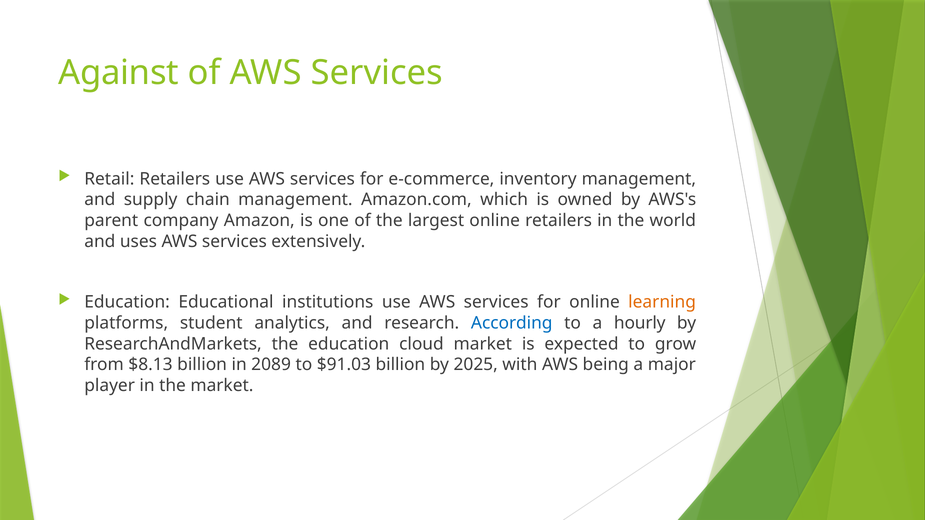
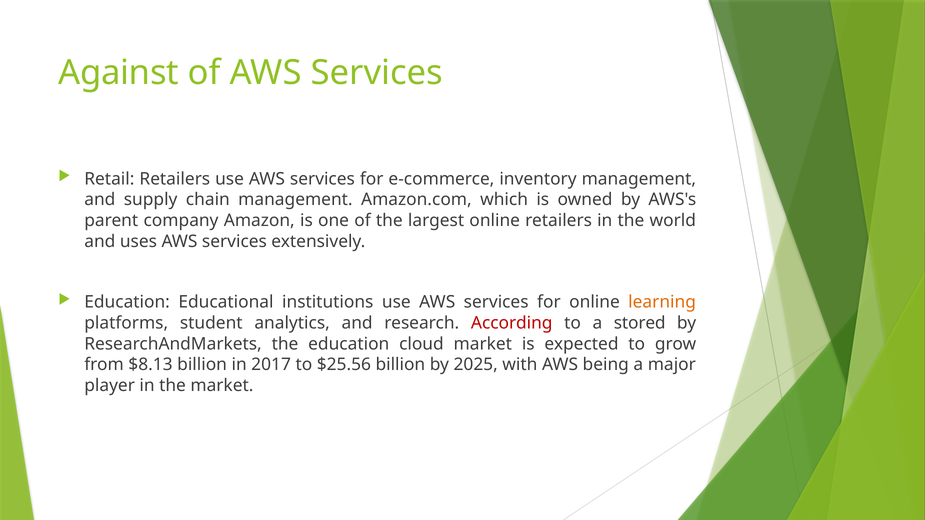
According colour: blue -> red (512, 323)
hourly: hourly -> stored (640, 323)
2089: 2089 -> 2017 (271, 365)
$91.03: $91.03 -> $25.56 (344, 365)
